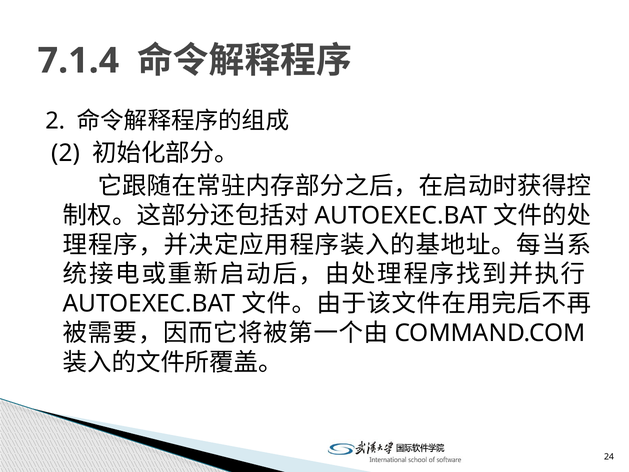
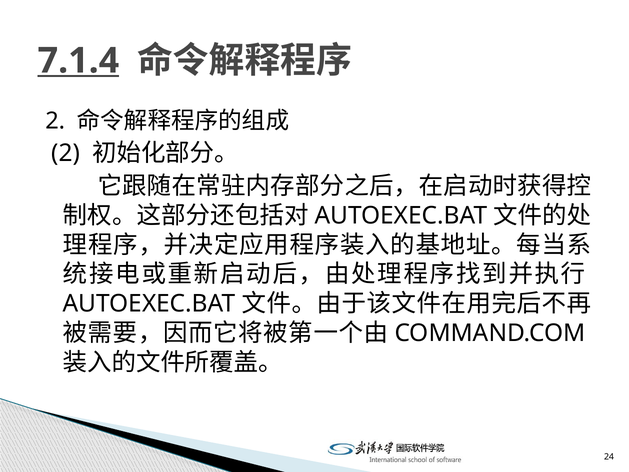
7.1.4 underline: none -> present (78, 61)
